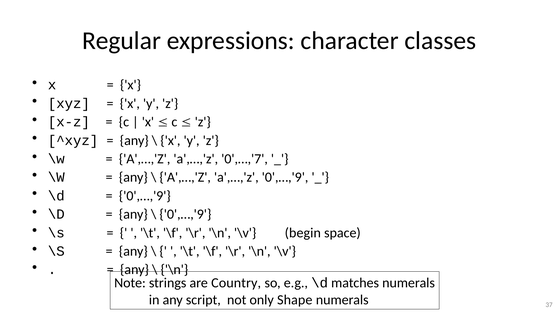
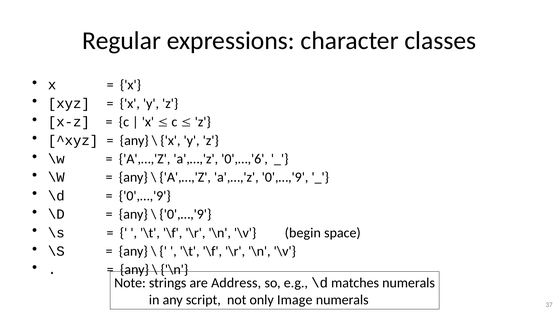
0',…,'7: 0',…,'7 -> 0',…,'6 (245, 159)
Country: Country -> Address (236, 282)
Shape: Shape -> Image (295, 299)
